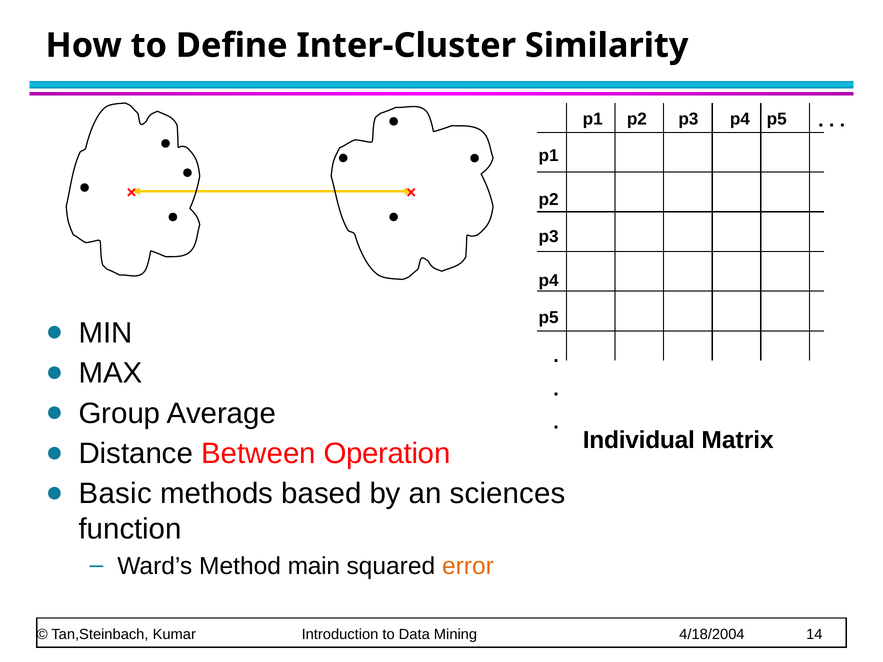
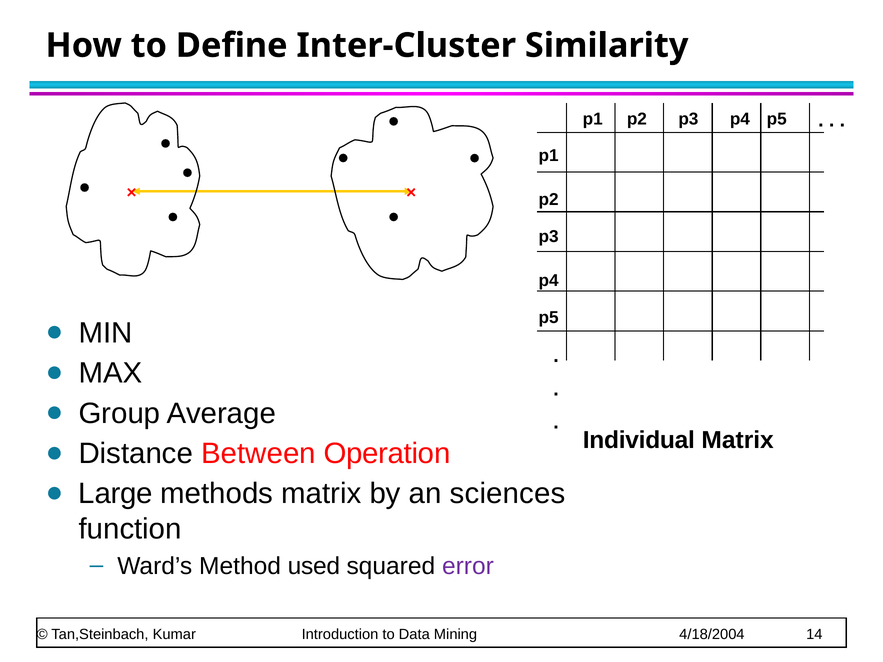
Basic: Basic -> Large (116, 494)
methods based: based -> matrix (321, 494)
main: main -> used (314, 566)
error colour: orange -> purple (468, 566)
